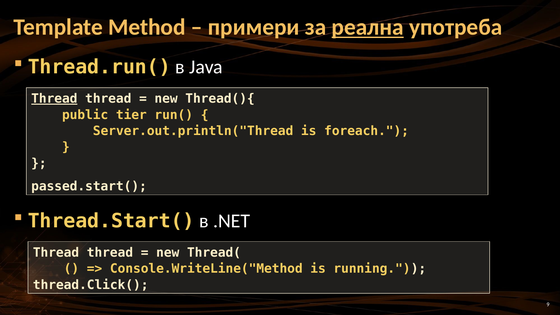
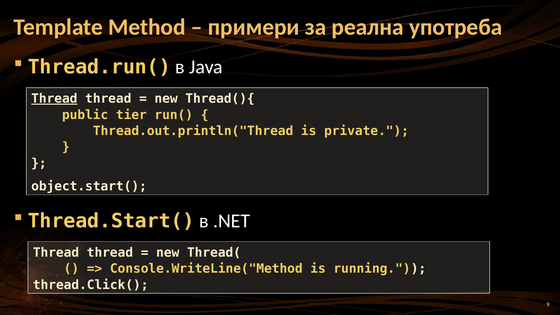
реална underline: present -> none (368, 27)
Server.out.println("Thread: Server.out.println("Thread -> Thread.out.println("Thread (193, 131)
foreach: foreach -> private (367, 131)
passed.start(: passed.start( -> object.start( (89, 186)
